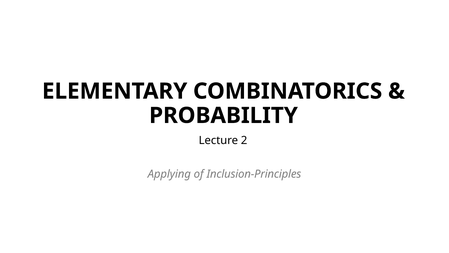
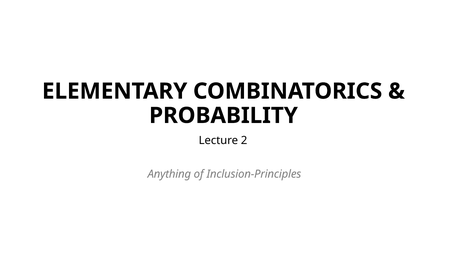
Applying: Applying -> Anything (169, 174)
